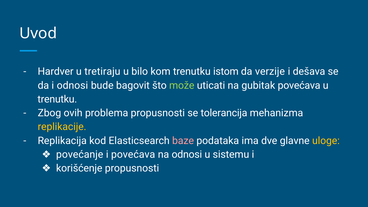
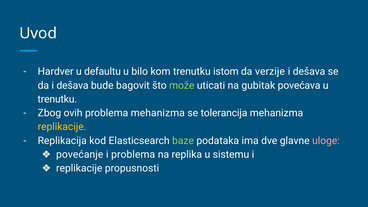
tretiraju: tretiraju -> defaultu (103, 72)
da i odnosi: odnosi -> dešava (73, 85)
problema propusnosti: propusnosti -> mehanizma (158, 113)
baze colour: pink -> light green (183, 141)
uloge colour: yellow -> pink (326, 141)
i povećava: povećava -> problema (133, 154)
na odnosi: odnosi -> replika (187, 154)
korišćenje: korišćenje -> replikacije (79, 168)
